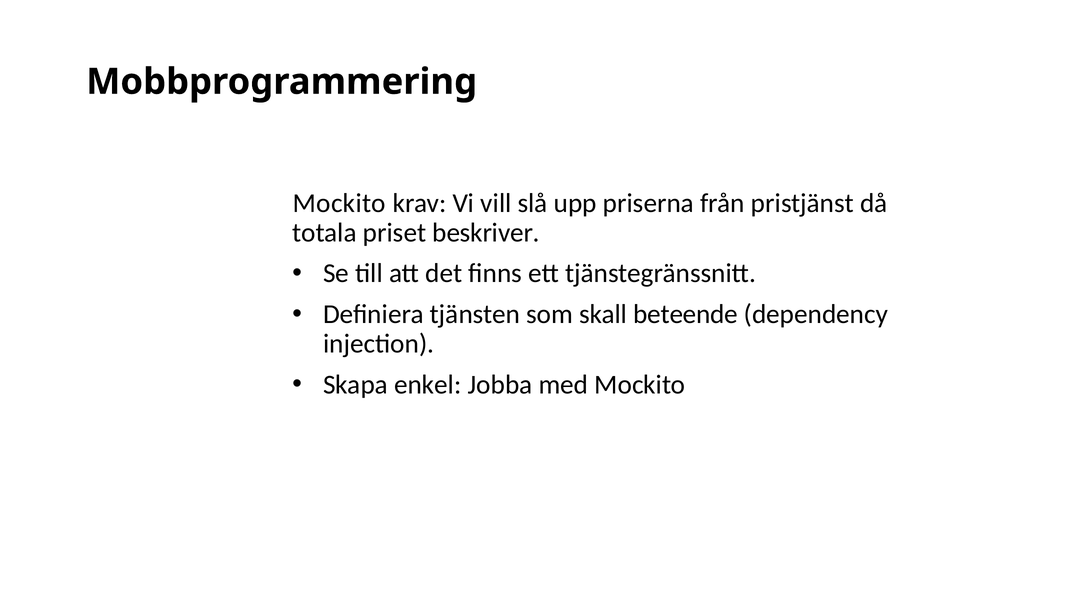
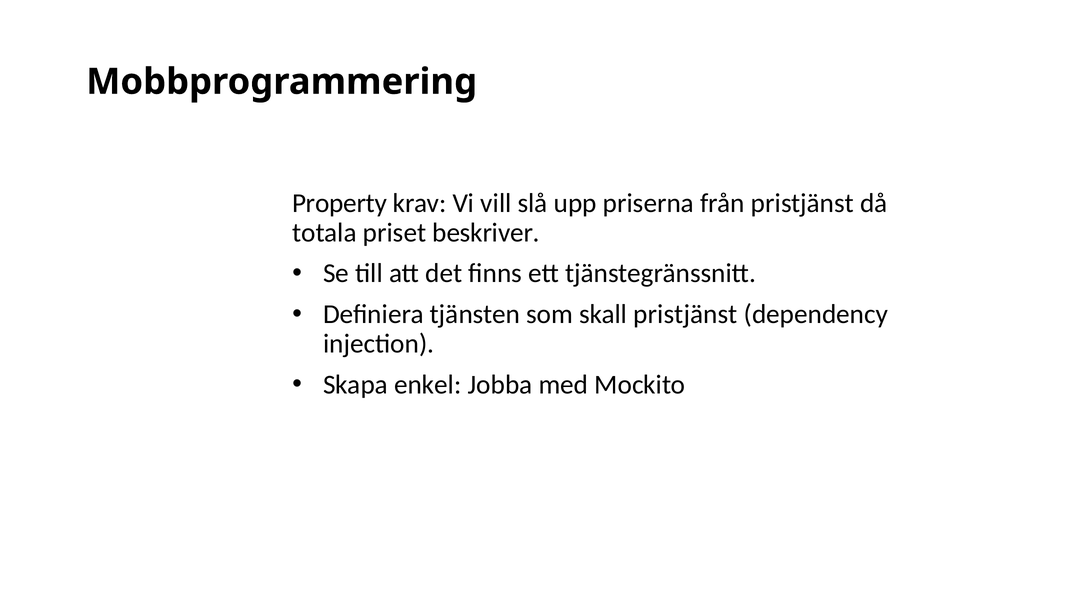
Mockito: Mockito -> Property (340, 203)
skall beteende: beteende -> pristjänst (685, 314)
